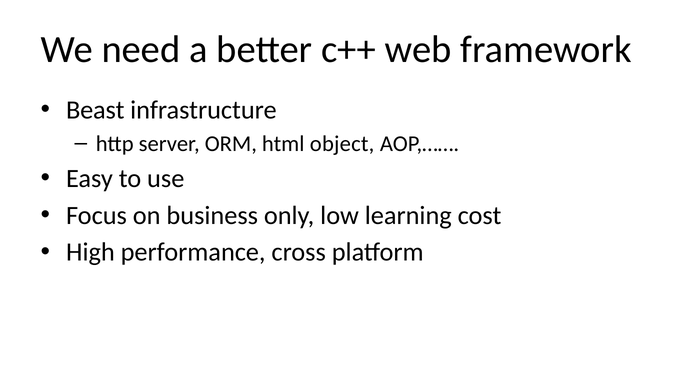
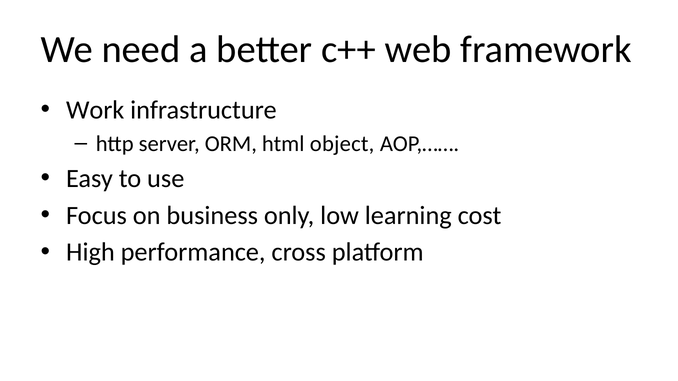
Beast: Beast -> Work (95, 110)
